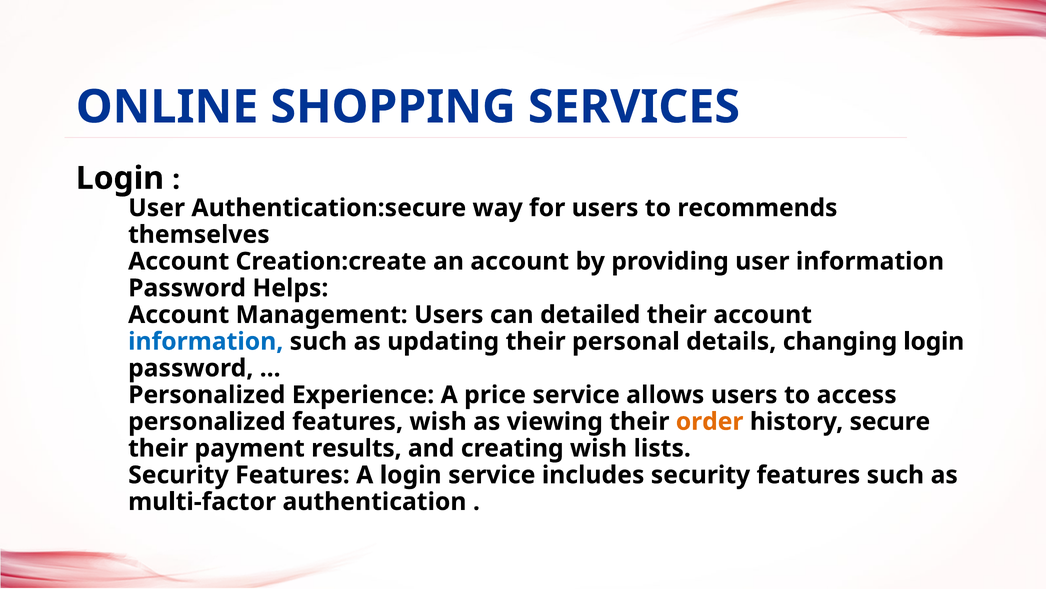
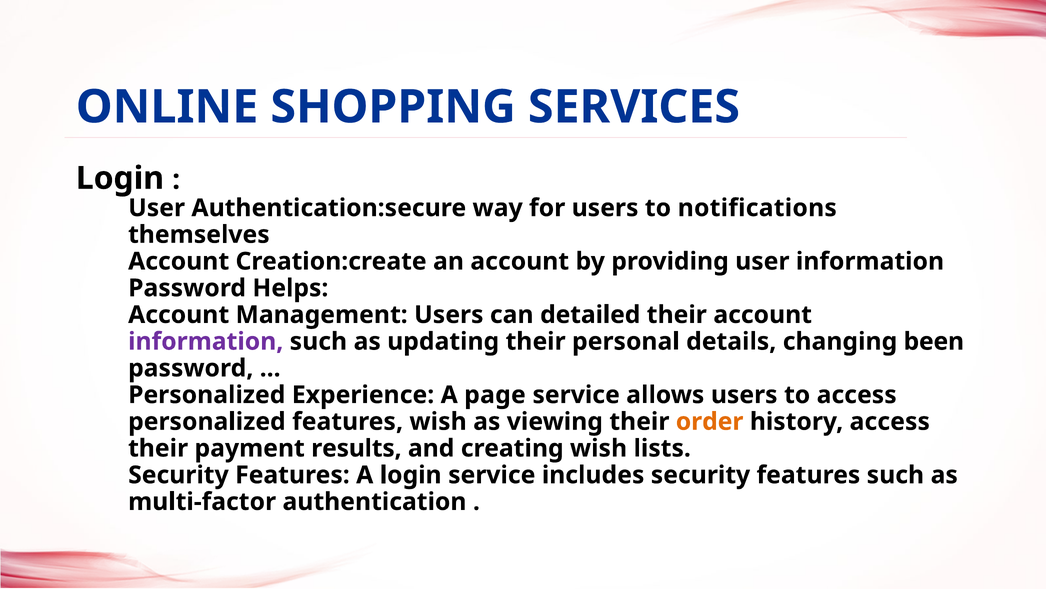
recommends: recommends -> notifications (757, 208)
information colour: blue -> purple (206, 341)
changing login: login -> been (934, 341)
price: price -> page (495, 395)
history secure: secure -> access (890, 421)
